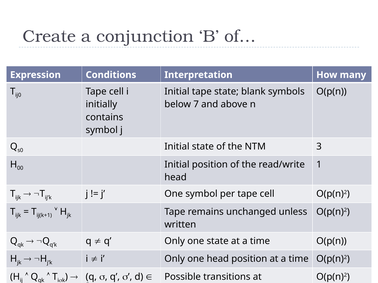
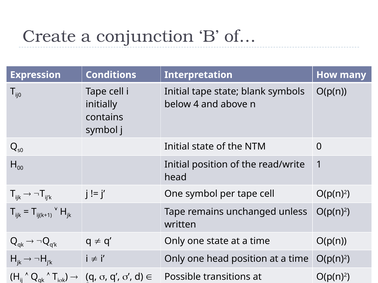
7: 7 -> 4 (196, 105)
3: 3 -> 0 (319, 147)
